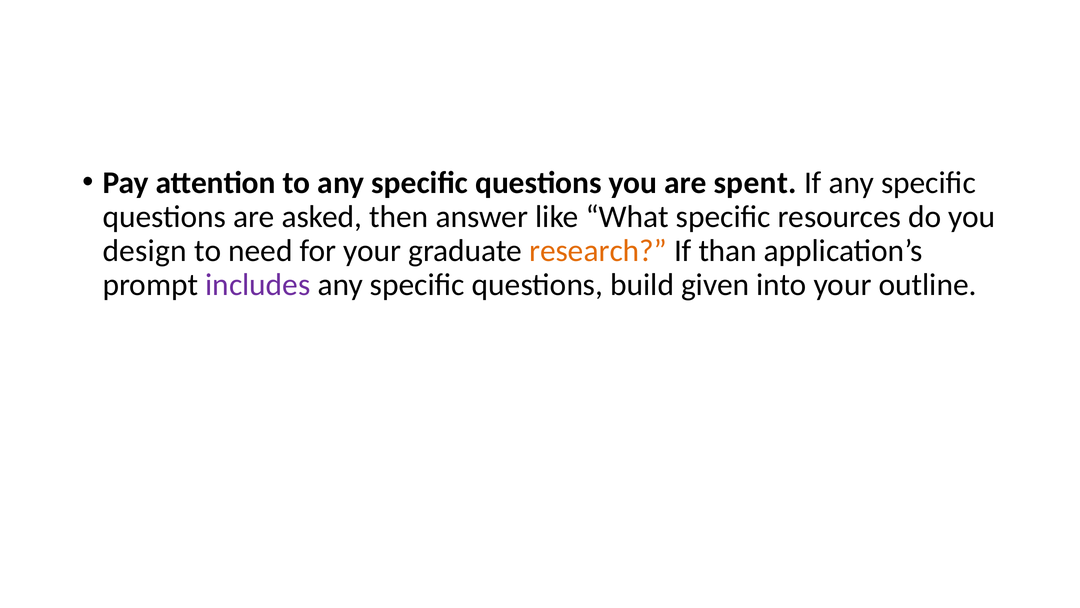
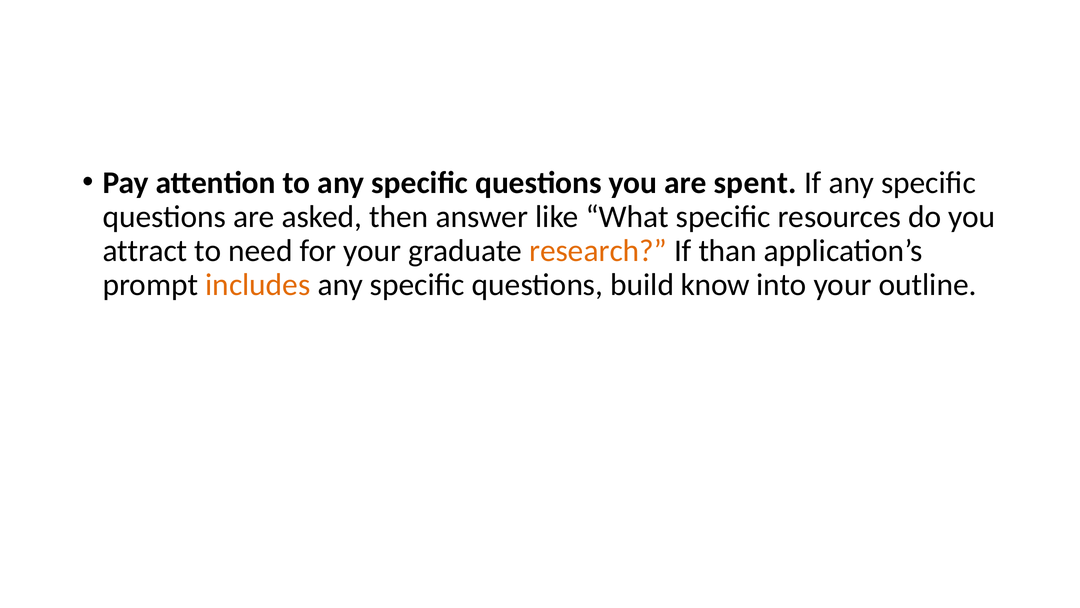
design: design -> attract (145, 251)
includes colour: purple -> orange (258, 285)
given: given -> know (715, 285)
